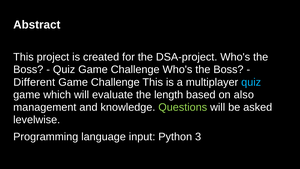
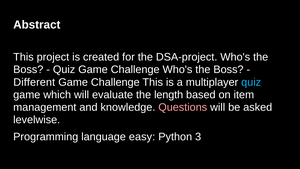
also: also -> item (244, 95)
Questions colour: light green -> pink (183, 107)
input: input -> easy (142, 137)
